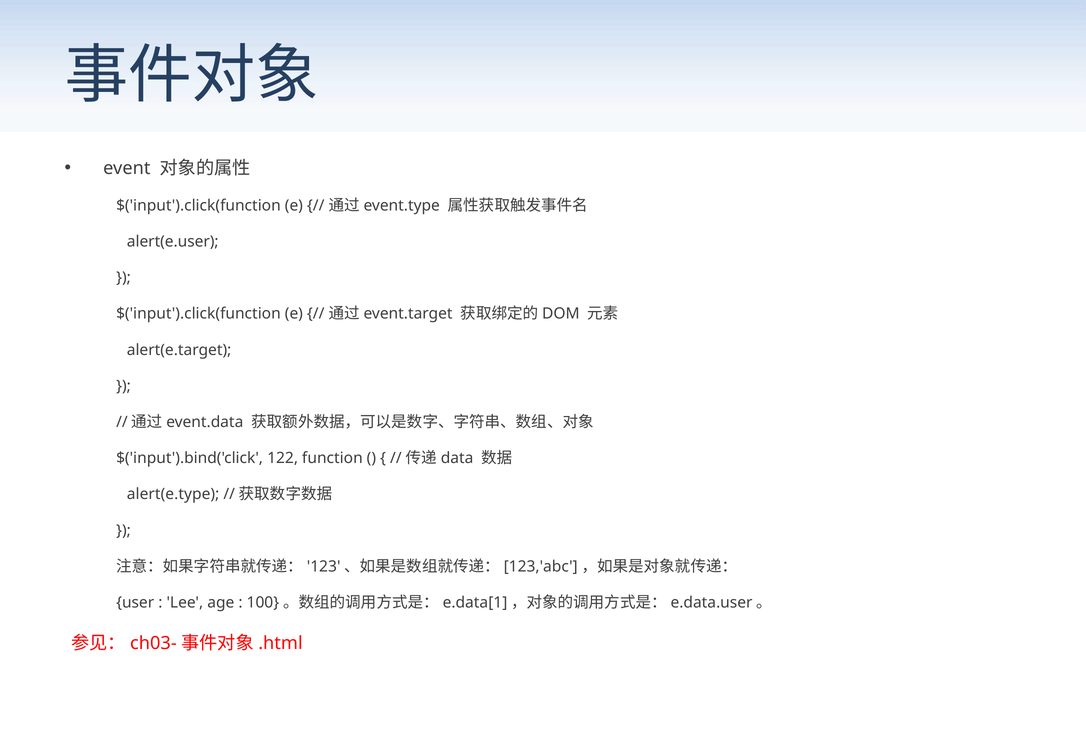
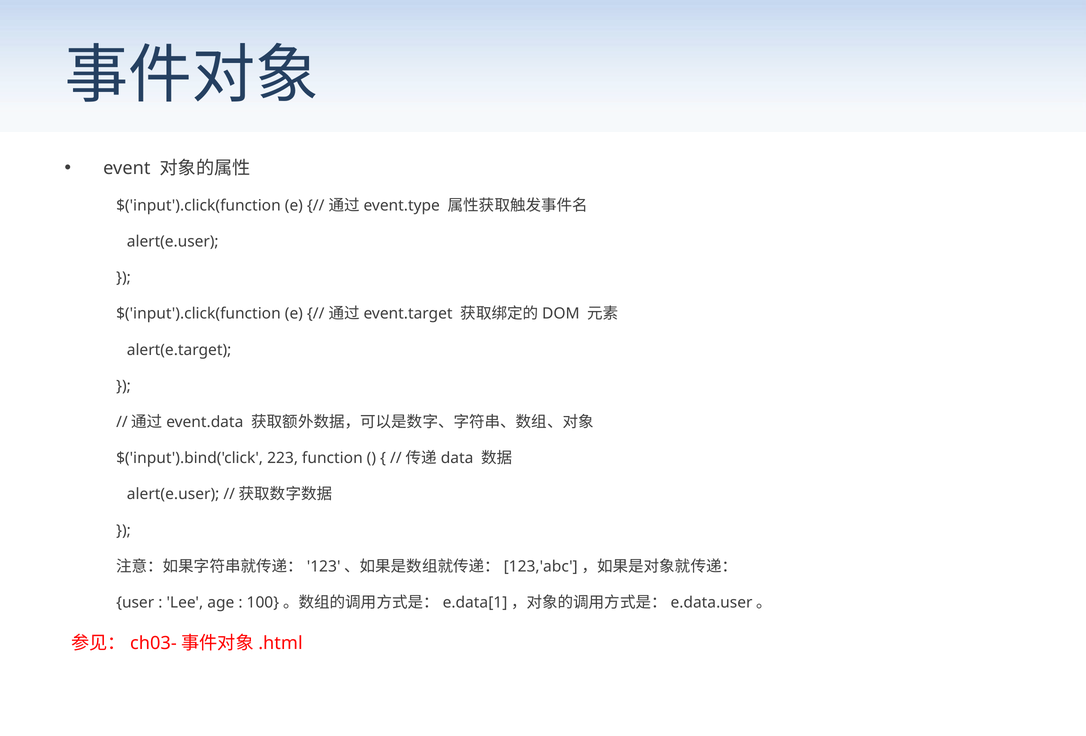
122: 122 -> 223 (283, 458)
alert(e.type: alert(e.type -> alert(e.user (173, 494)
